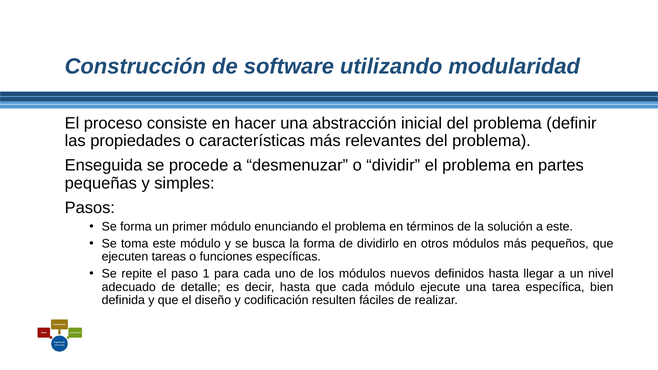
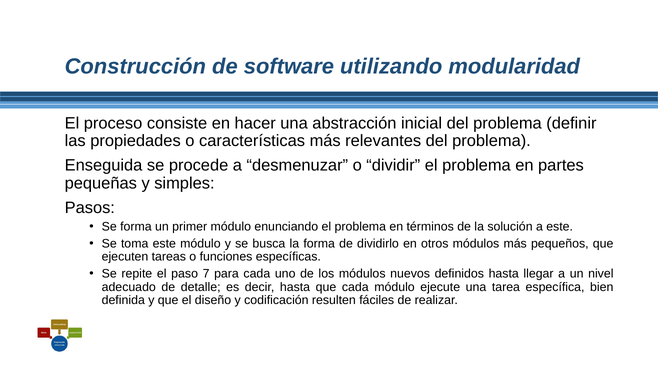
1: 1 -> 7 (206, 274)
